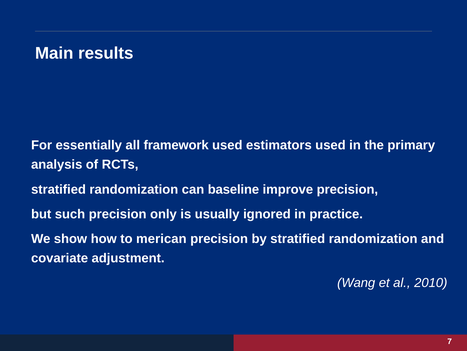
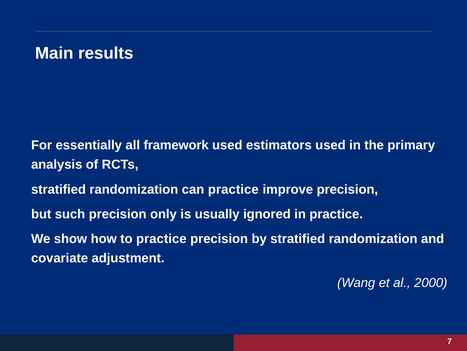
can baseline: baseline -> practice (233, 189)
to merican: merican -> practice (161, 238)
2010: 2010 -> 2000 (431, 282)
